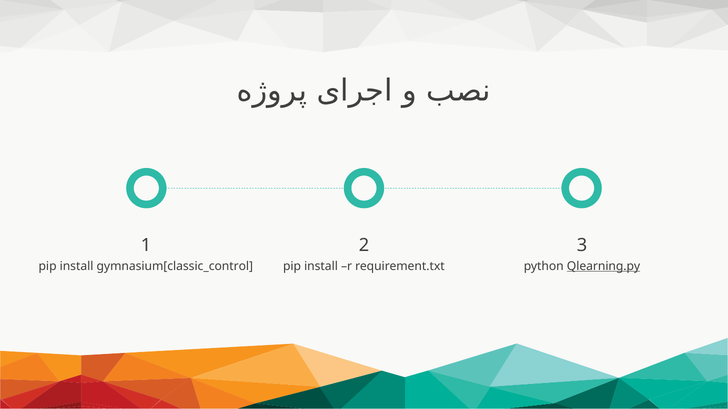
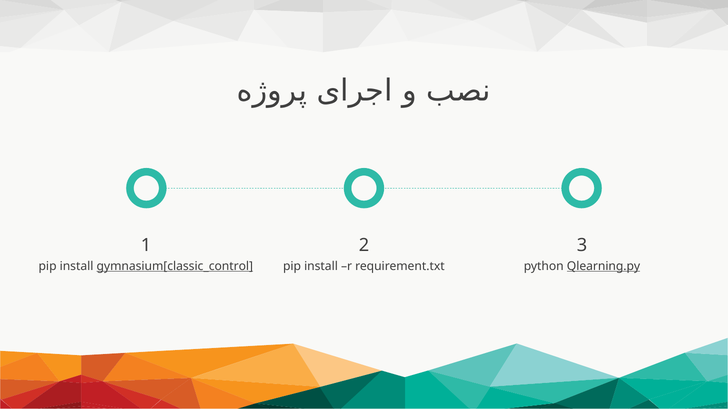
gymnasium[classic_control underline: none -> present (175, 266)
